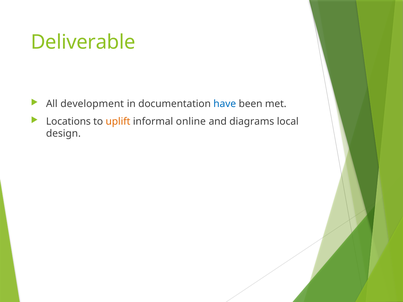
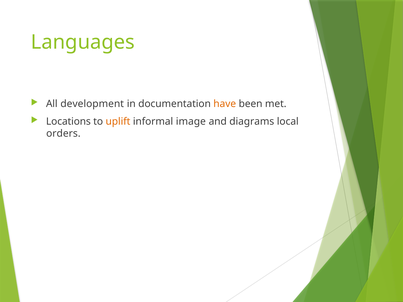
Deliverable: Deliverable -> Languages (83, 42)
have colour: blue -> orange (225, 104)
online: online -> image (191, 122)
design: design -> orders (63, 134)
